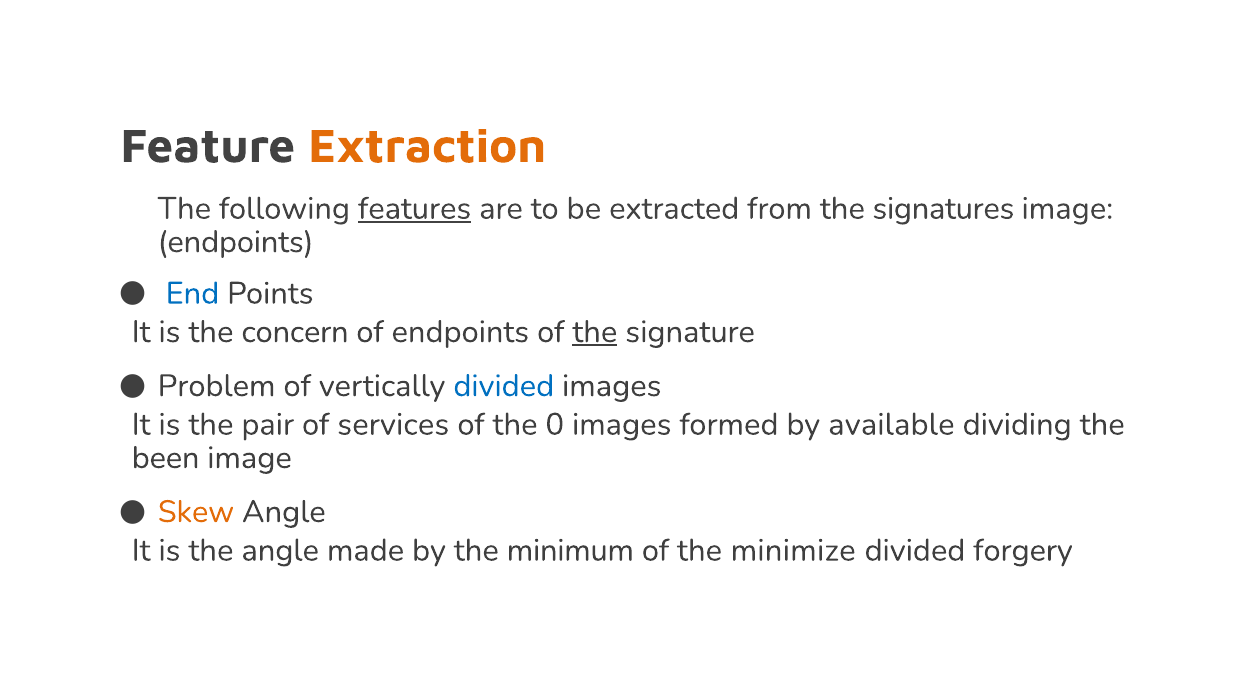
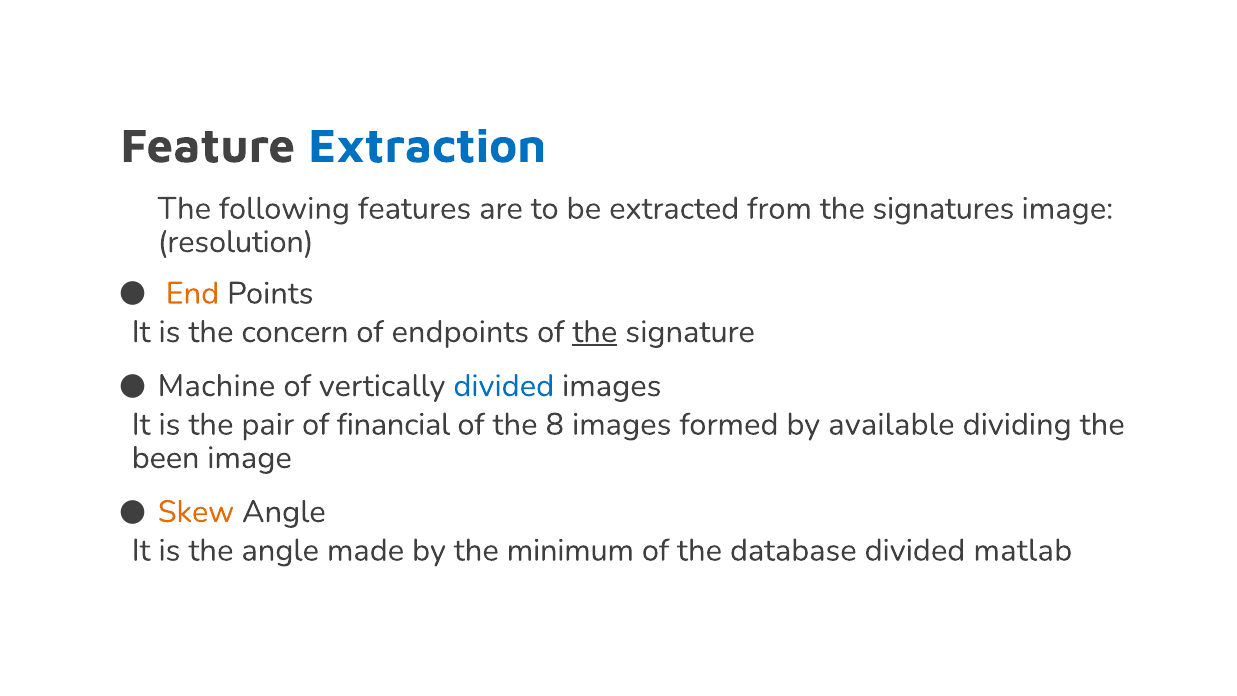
Extraction colour: orange -> blue (427, 146)
features underline: present -> none (415, 208)
endpoints: endpoints -> resolution (236, 242)
End colour: blue -> orange (192, 293)
Problem: Problem -> Machine (216, 386)
services: services -> financial (393, 424)
0: 0 -> 8 (555, 424)
minimize: minimize -> database (793, 550)
forgery: forgery -> matlab (1023, 550)
